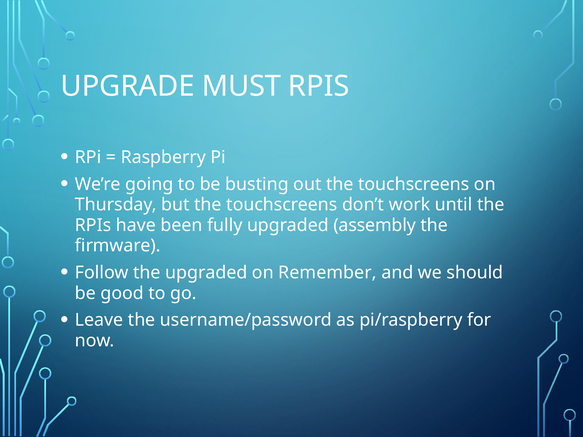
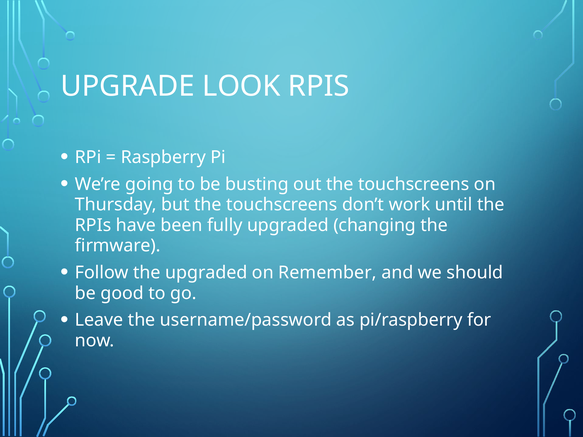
MUST: MUST -> LOOK (241, 86)
assembly: assembly -> changing (375, 225)
